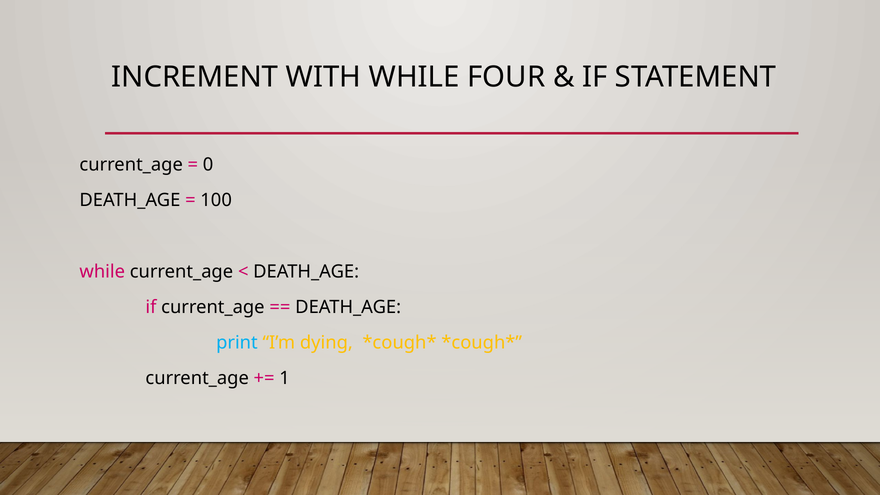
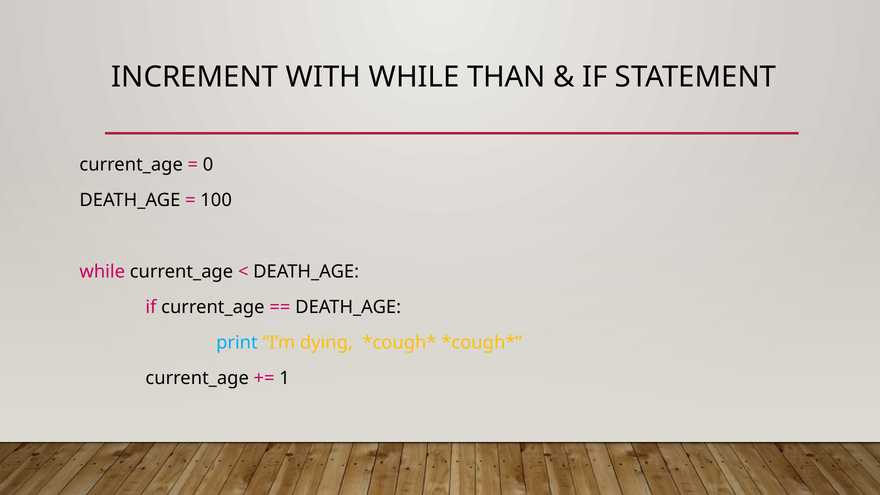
FOUR: FOUR -> THAN (506, 77)
